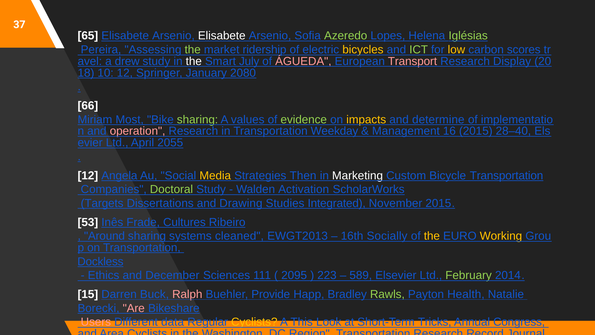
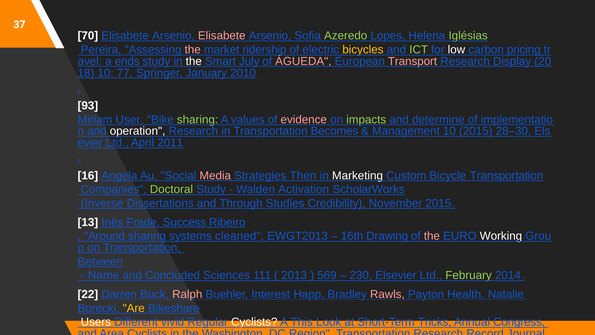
65: 65 -> 70 (88, 36)
Elisabete colour: white -> pink (222, 36)
the colour: light green -> pink (193, 50)
low colour: yellow -> white (456, 50)
scores: scores -> pricing (524, 50)
drew: drew -> ends (127, 61)
10 12: 12 -> 77 (125, 73)
2080: 2080 -> 2010 (243, 73)
66: 66 -> 93 (88, 106)
Most: Most -> User (130, 119)
evidence colour: light green -> pink (304, 119)
impacts colour: yellow -> light green (366, 119)
operation colour: pink -> white (138, 131)
Weekday: Weekday -> Becomes (334, 131)
Management 16: 16 -> 10 (449, 131)
28–40: 28–40 -> 28–30 (513, 131)
2055: 2055 -> 2011 (170, 143)
12: 12 -> 16 (88, 175)
Media colour: yellow -> pink (215, 175)
Targets: Targets -> Inverse (102, 203)
Drawing: Drawing -> Through (241, 203)
Integrated: Integrated -> Credibility (337, 203)
53: 53 -> 13 (88, 222)
Cultures: Cultures -> Success (184, 222)
Socially: Socially -> Drawing (387, 236)
the colour: yellow -> pink (432, 236)
Working colour: yellow -> white (501, 236)
Dockless: Dockless -> Between (100, 261)
Ethics: Ethics -> Name (104, 275)
and December: December -> Concluded (173, 275)
2095: 2095 -> 2013 (294, 275)
223: 223 -> 569 (327, 275)
589: 589 -> 230 (361, 275)
15: 15 -> 22 (88, 294)
Provide: Provide -> Interest (271, 294)
Rawls colour: light green -> pink (387, 294)
Are colour: pink -> yellow (134, 308)
Users colour: pink -> white (96, 322)
data: data -> vivid (173, 322)
Cyclists colour: yellow -> white (254, 322)
